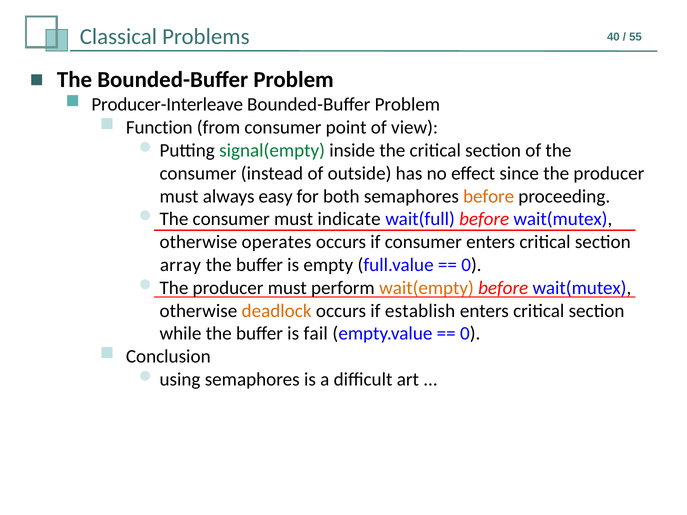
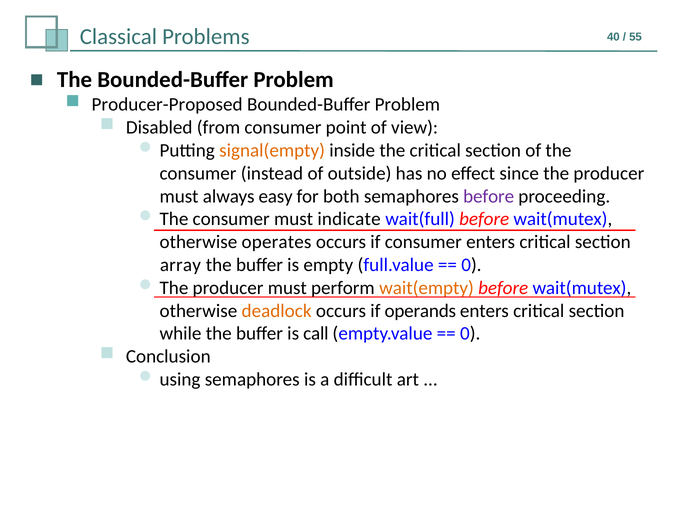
Producer-Interleave: Producer-Interleave -> Producer-Proposed (167, 105)
Function: Function -> Disabled (159, 128)
signal(empty colour: green -> orange (272, 151)
before colour: orange -> purple (489, 196)
establish: establish -> operands (420, 311)
fail: fail -> call (316, 334)
